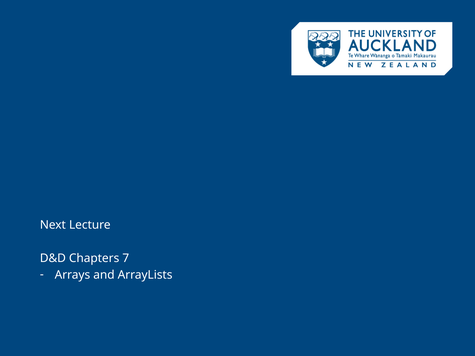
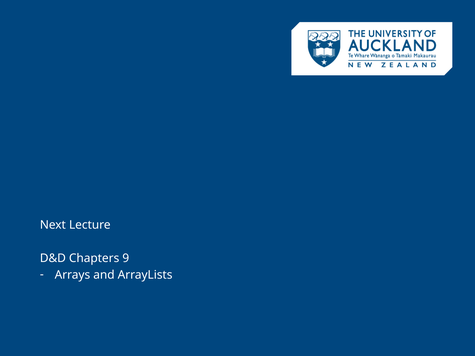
7: 7 -> 9 (126, 258)
